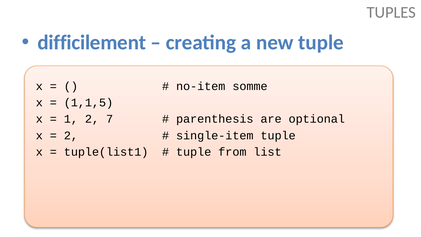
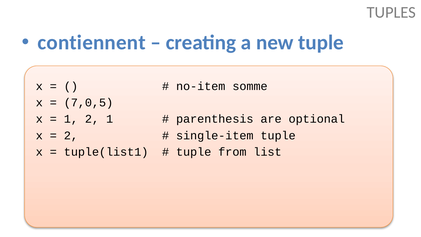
difficilement: difficilement -> contiennent (92, 43)
1,1,5: 1,1,5 -> 7,0,5 (88, 103)
2 7: 7 -> 1 (110, 119)
